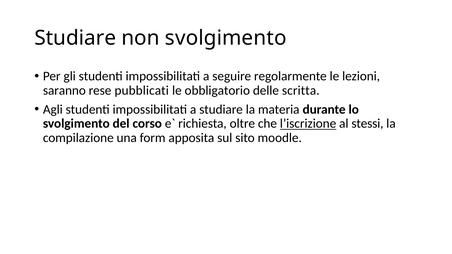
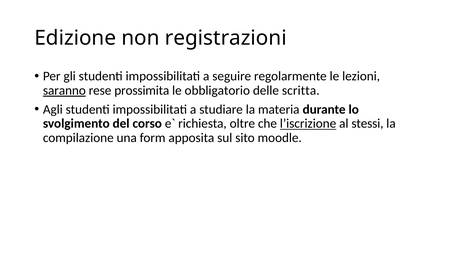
Studiare: Studiare -> Edizione (75, 38)
non svolgimento: svolgimento -> registrazioni (226, 38)
saranno underline: none -> present (64, 91)
pubblicati: pubblicati -> prossimita (142, 91)
